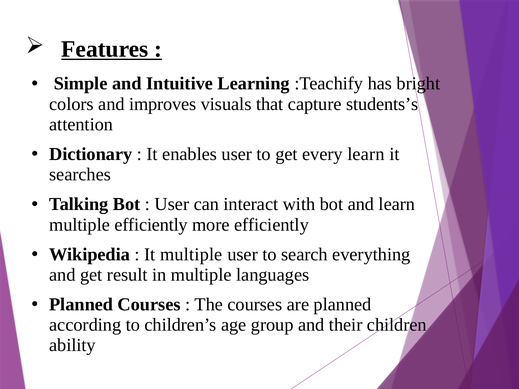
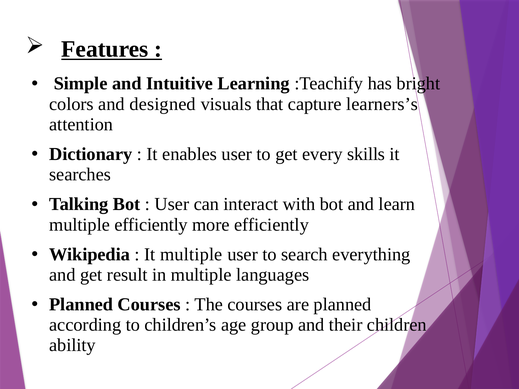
improves: improves -> designed (163, 104)
students’s: students’s -> learners’s (382, 104)
every learn: learn -> skills (366, 154)
